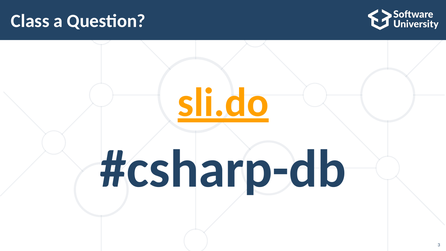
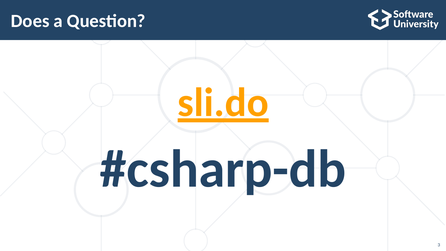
Class: Class -> Does (30, 21)
